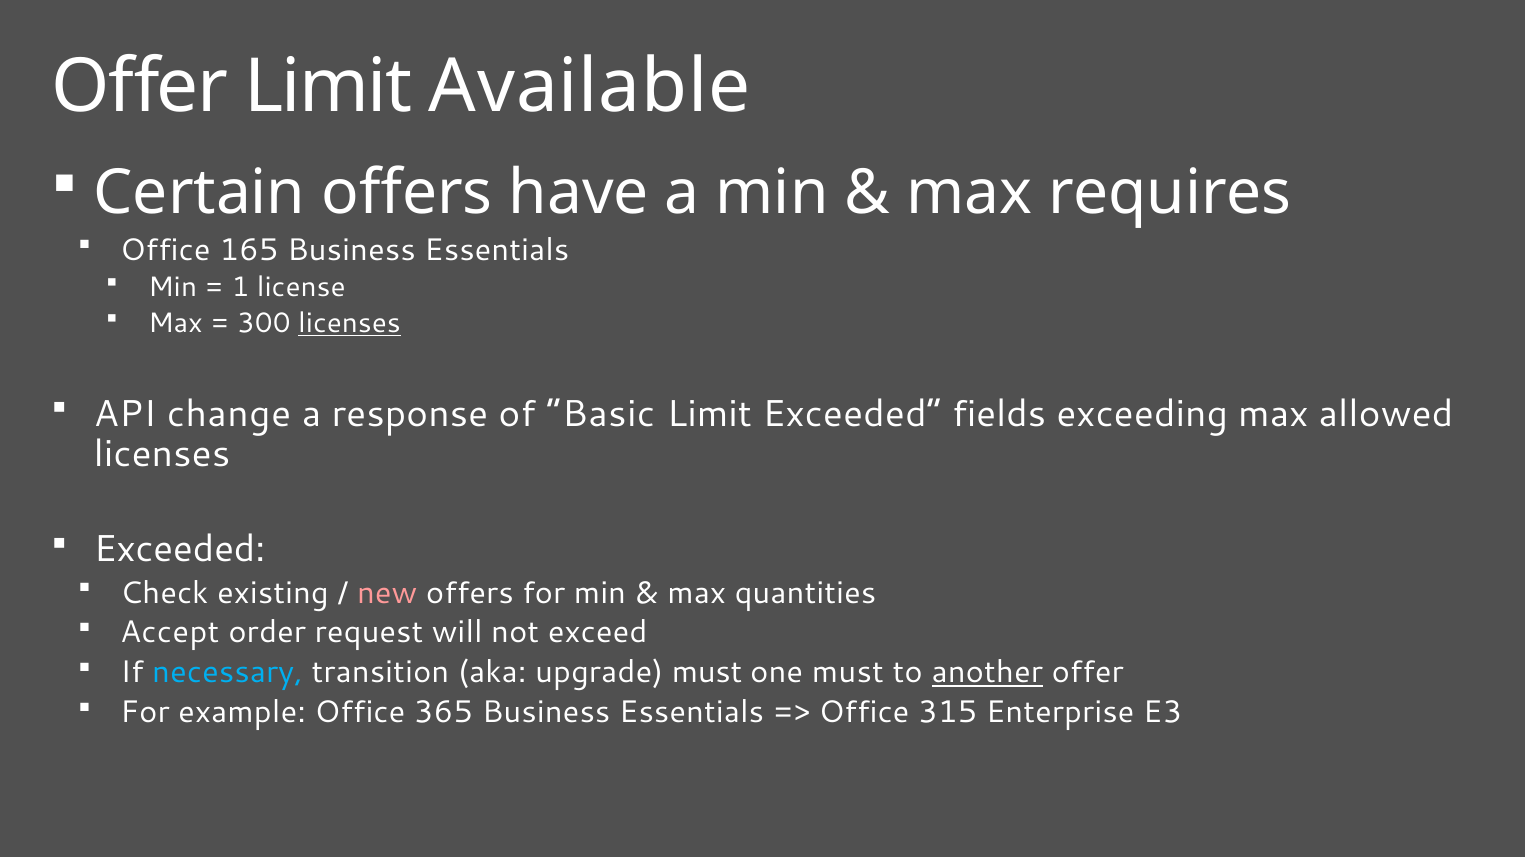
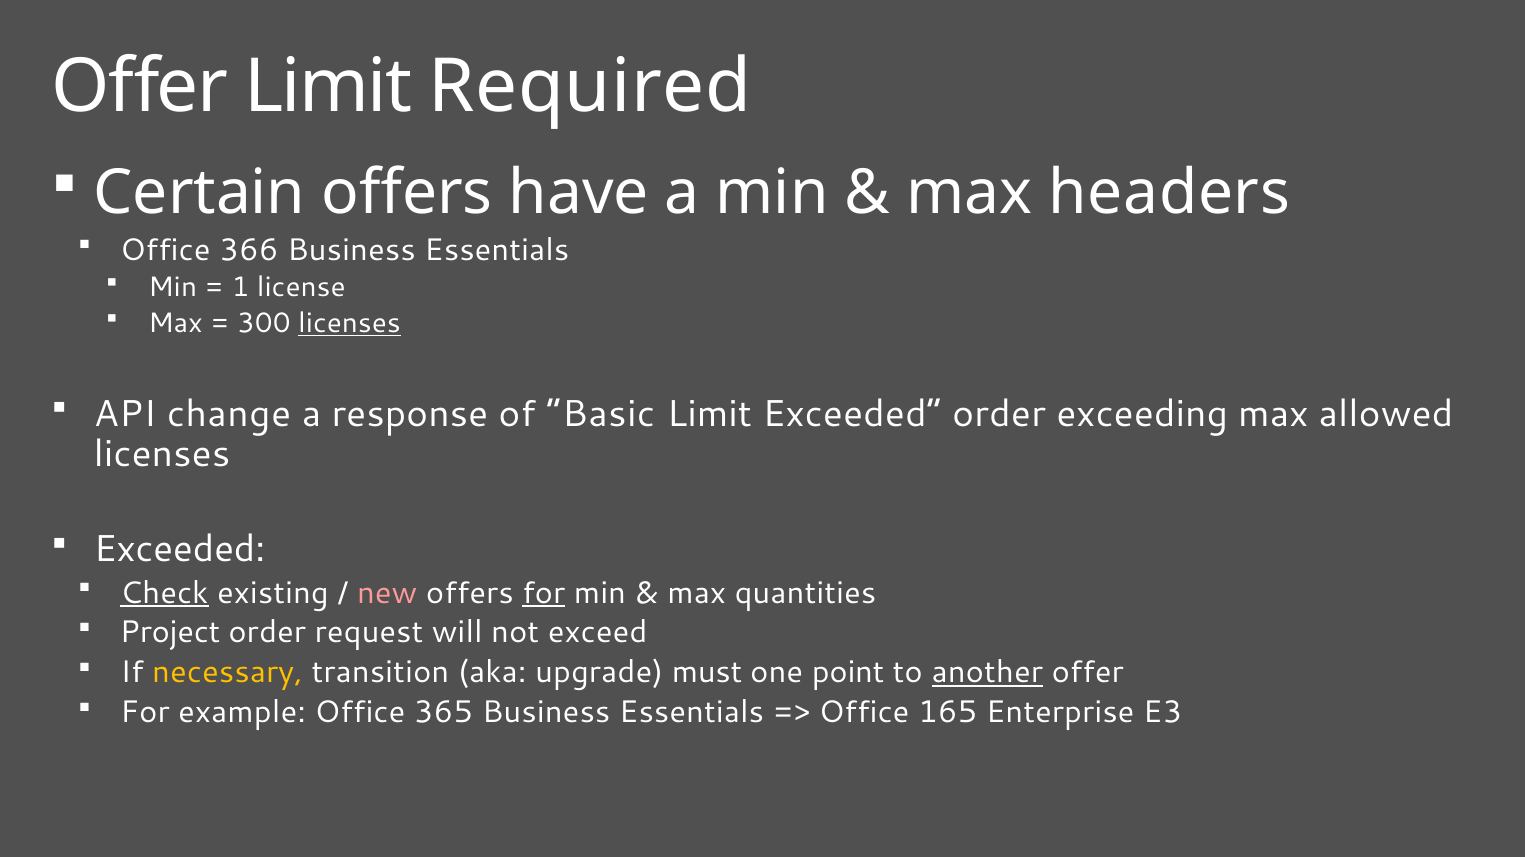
Available: Available -> Required (590, 87)
requires: requires -> headers (1169, 193)
165: 165 -> 366 (249, 250)
Exceeded fields: fields -> order (999, 414)
Check underline: none -> present (164, 593)
for underline: none -> present (544, 593)
Accept: Accept -> Project (170, 633)
necessary colour: light blue -> yellow (228, 673)
one must: must -> point (848, 673)
315: 315 -> 165 (948, 713)
